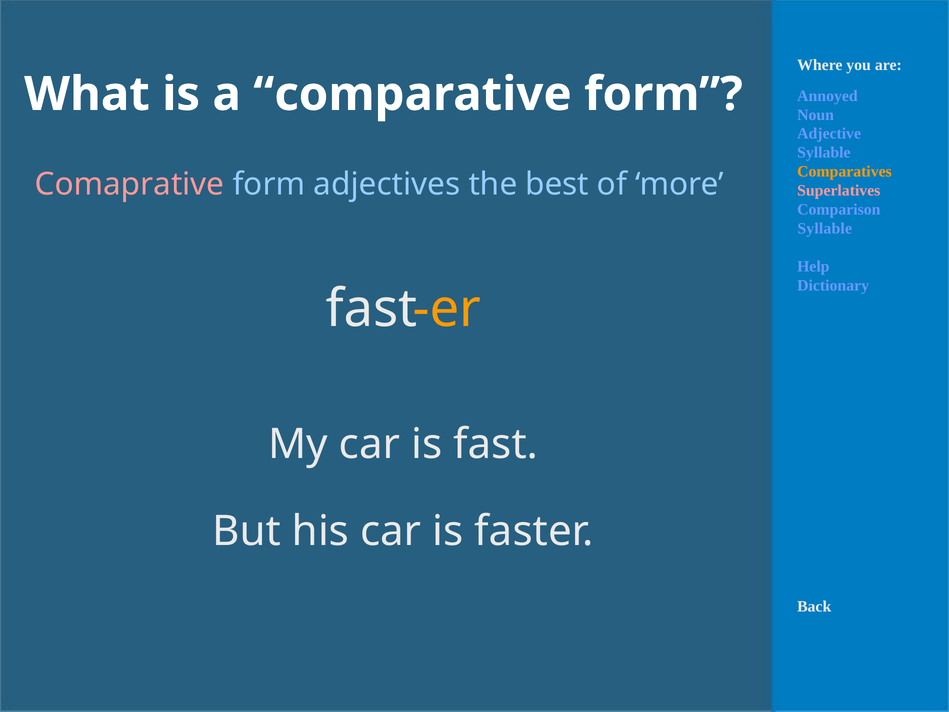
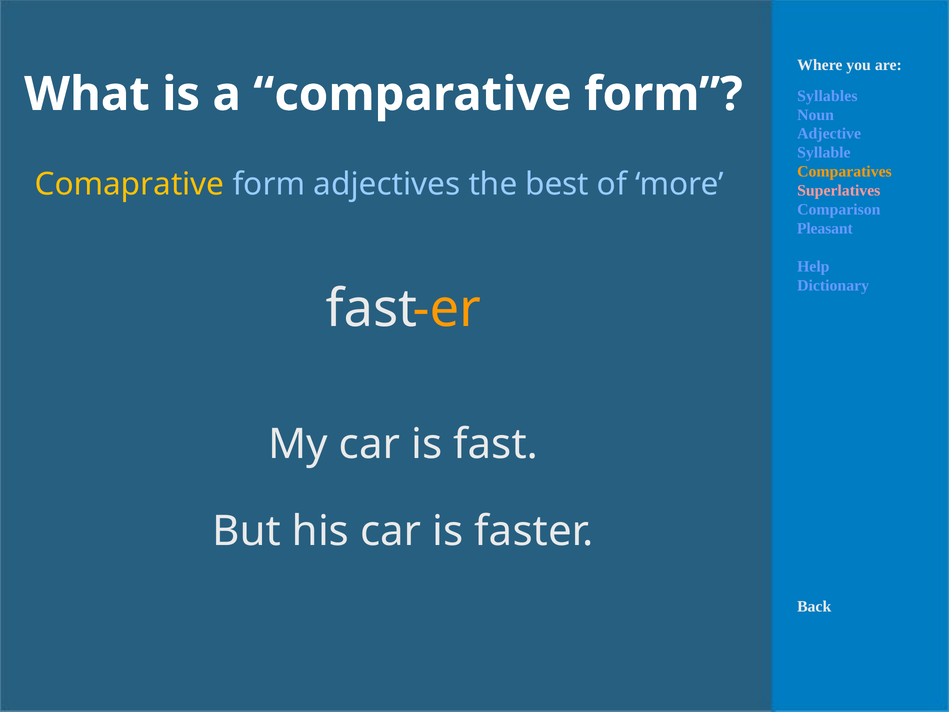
Annoyed: Annoyed -> Syllables (827, 96)
Comaprative colour: pink -> yellow (130, 184)
Syllable: Syllable -> Pleasant (825, 229)
